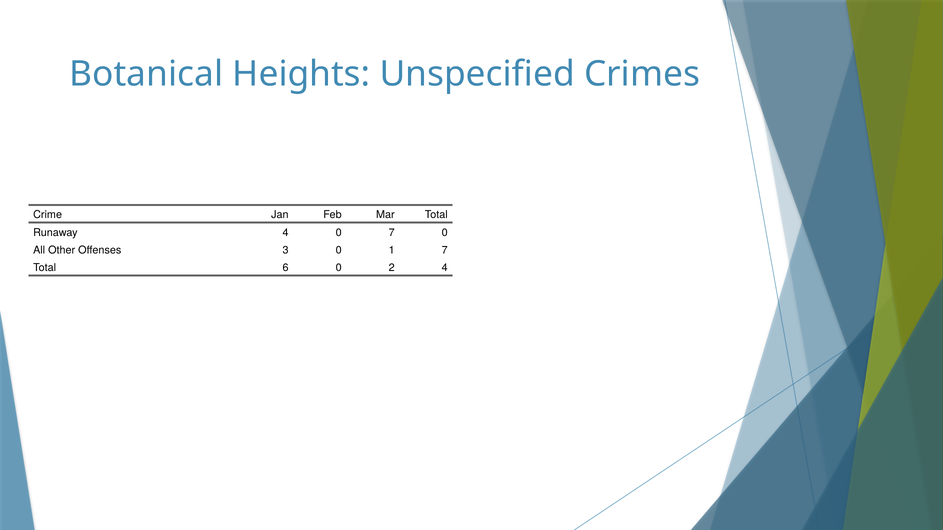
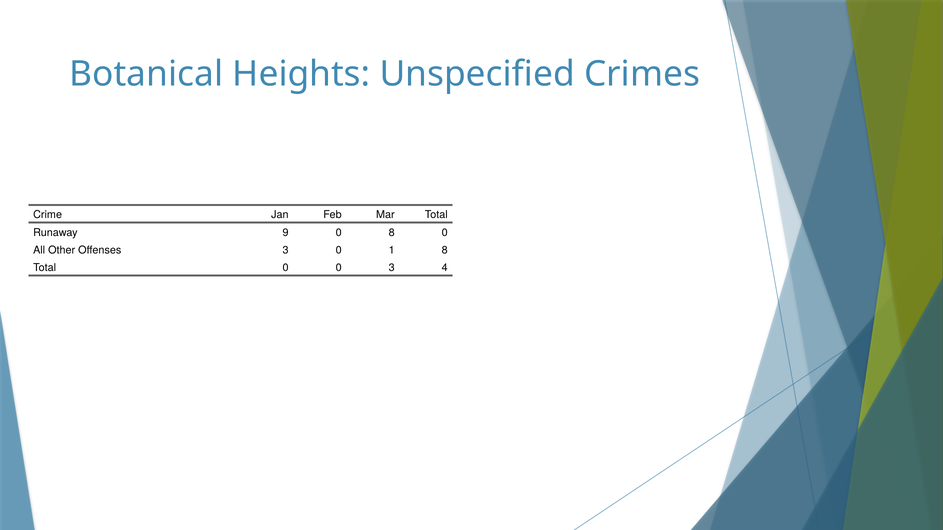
Runaway 4: 4 -> 9 (286, 233)
0 7: 7 -> 8 (392, 233)
1 7: 7 -> 8 (445, 250)
Total 6: 6 -> 0 (286, 268)
0 2: 2 -> 3 (392, 268)
